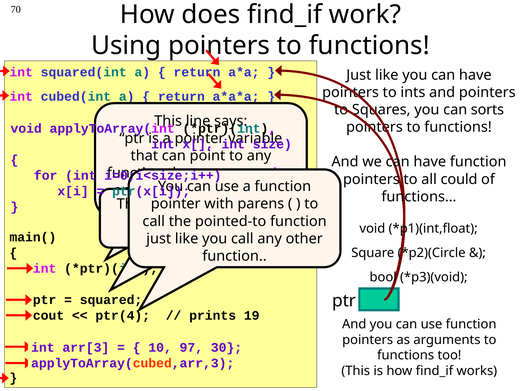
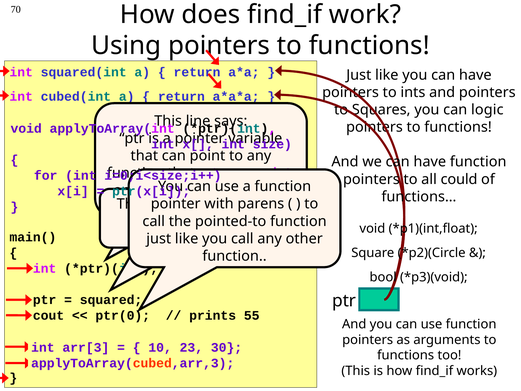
sorts: sorts -> logic (487, 110)
ptr(4: ptr(4 -> ptr(0 (123, 315)
19: 19 -> 55 (252, 315)
97: 97 -> 23 (191, 347)
